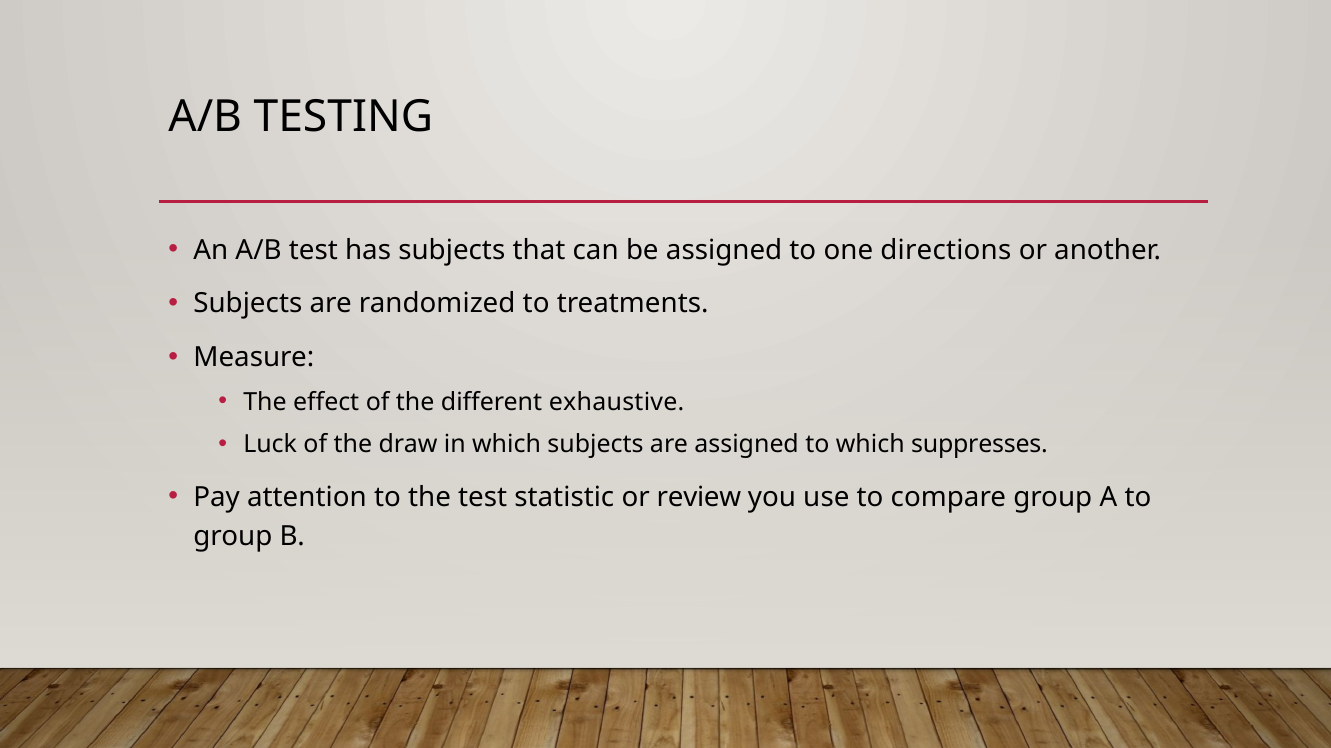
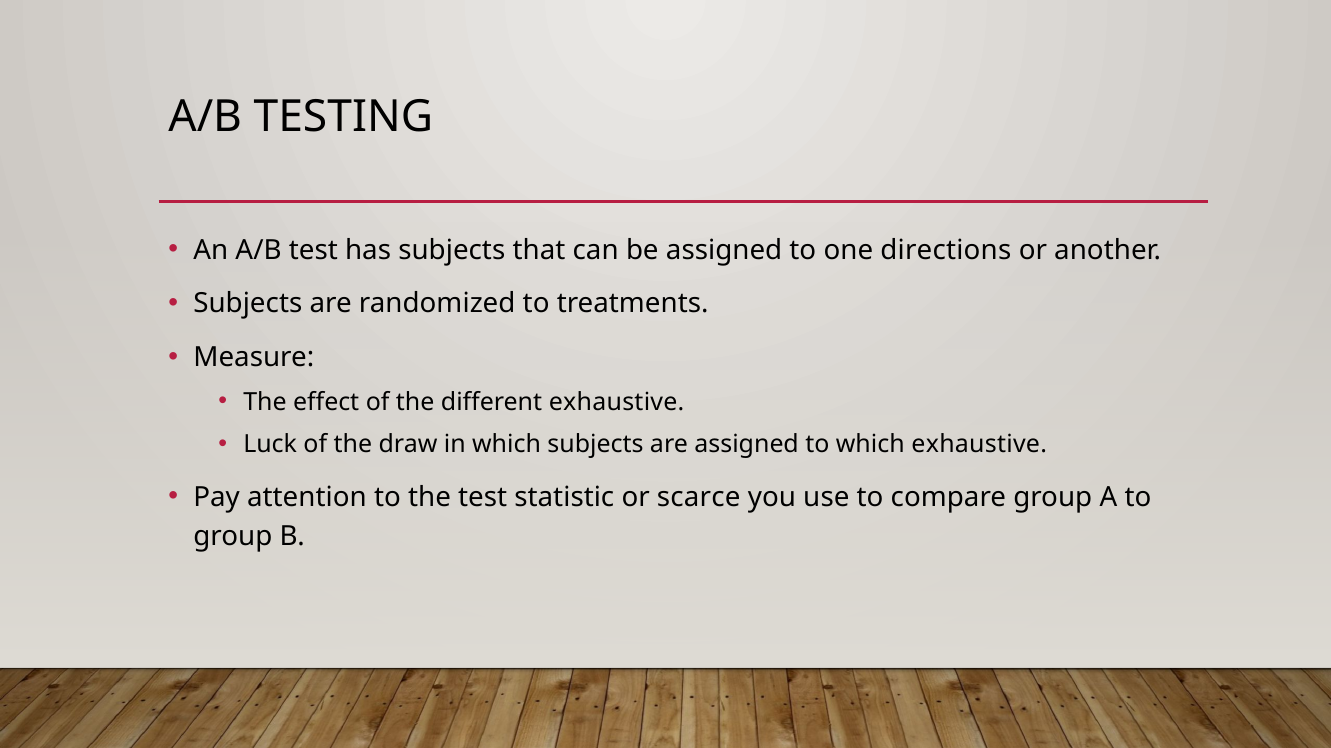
which suppresses: suppresses -> exhaustive (979, 445)
review: review -> scarce (699, 497)
